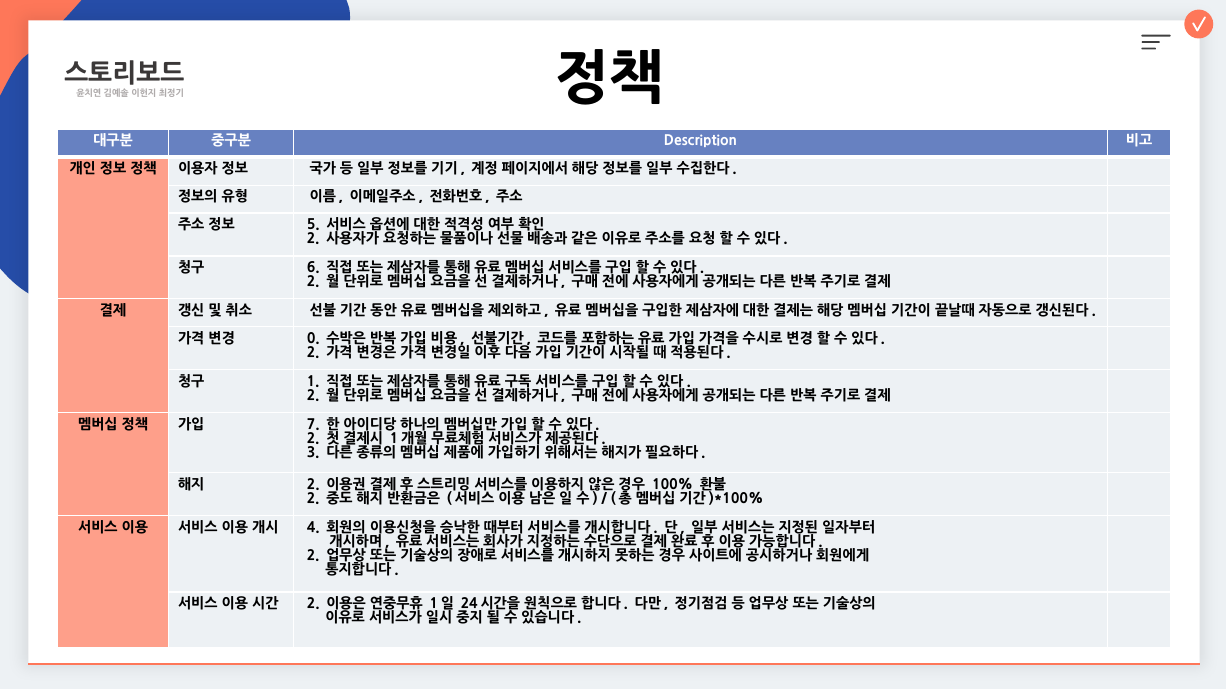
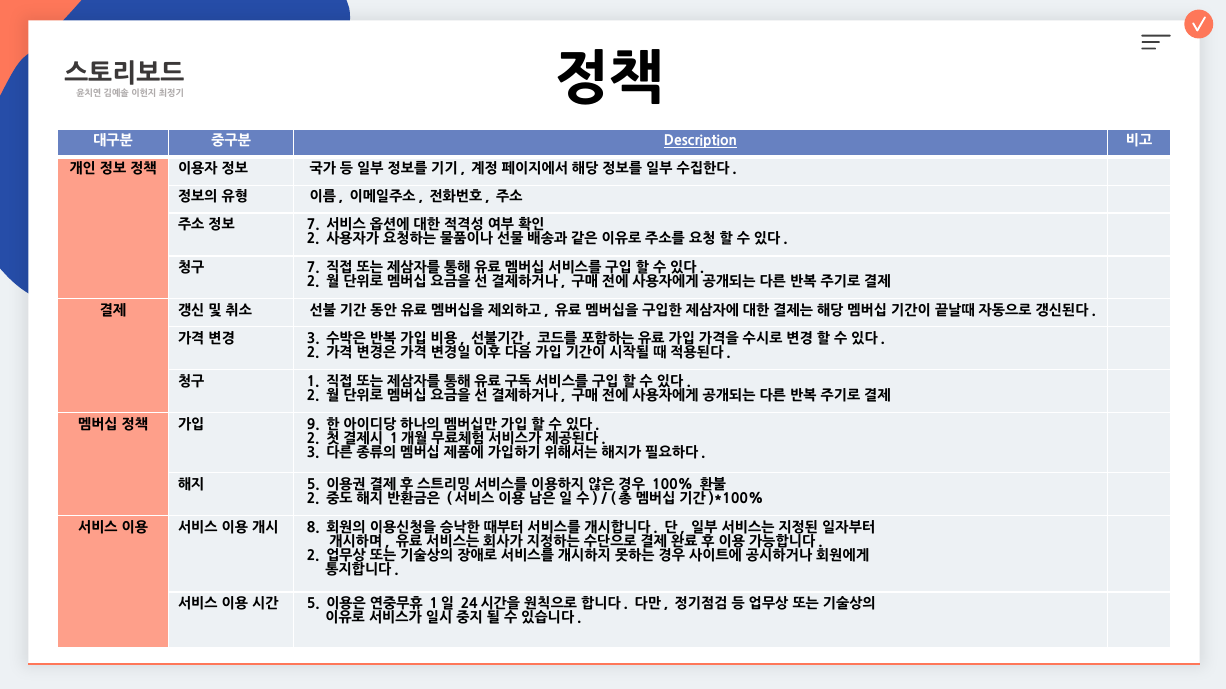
Description underline: none -> present (701, 141)
5: 5 -> 7 (313, 225)
6: 6 -> 7 (313, 268)
0: 0 -> 3 (313, 339)
7: 7 -> 9 (313, 425)
2: 2 -> 5 (313, 485)
4: 4 -> 8 (313, 528)
2: 2 -> 5 (313, 605)
